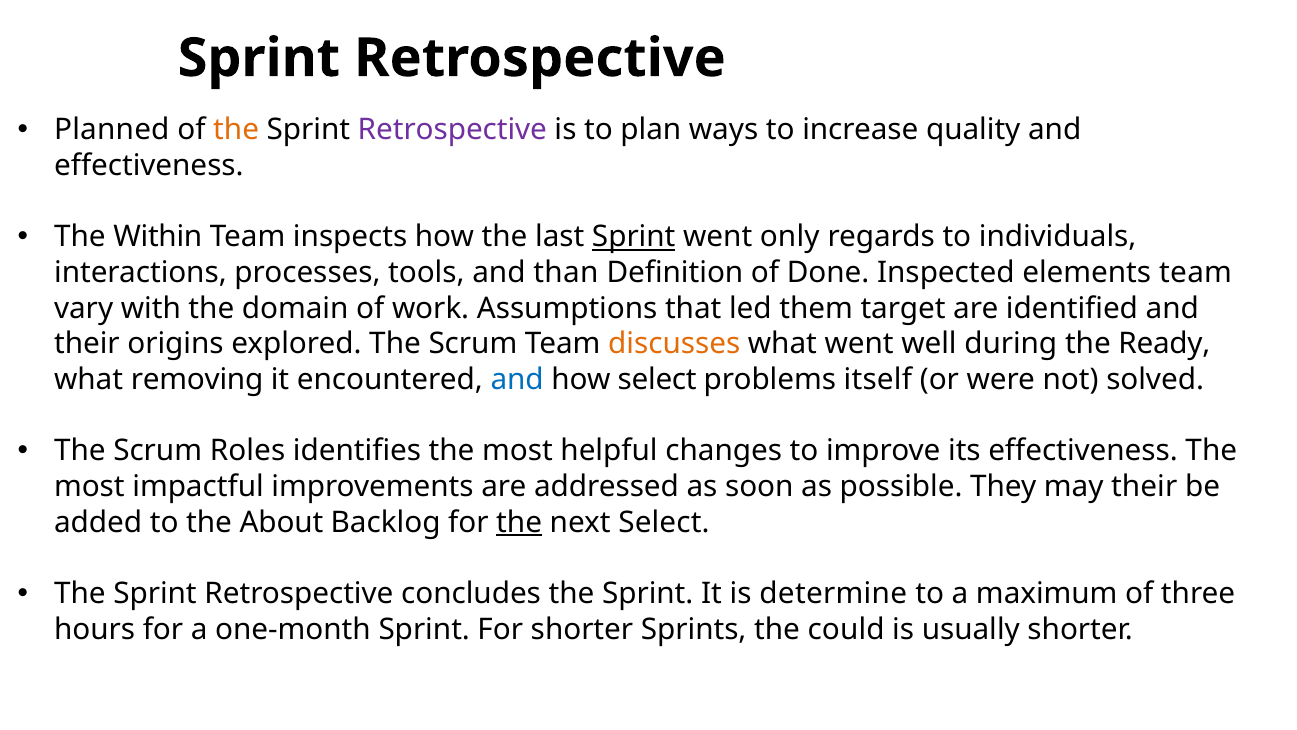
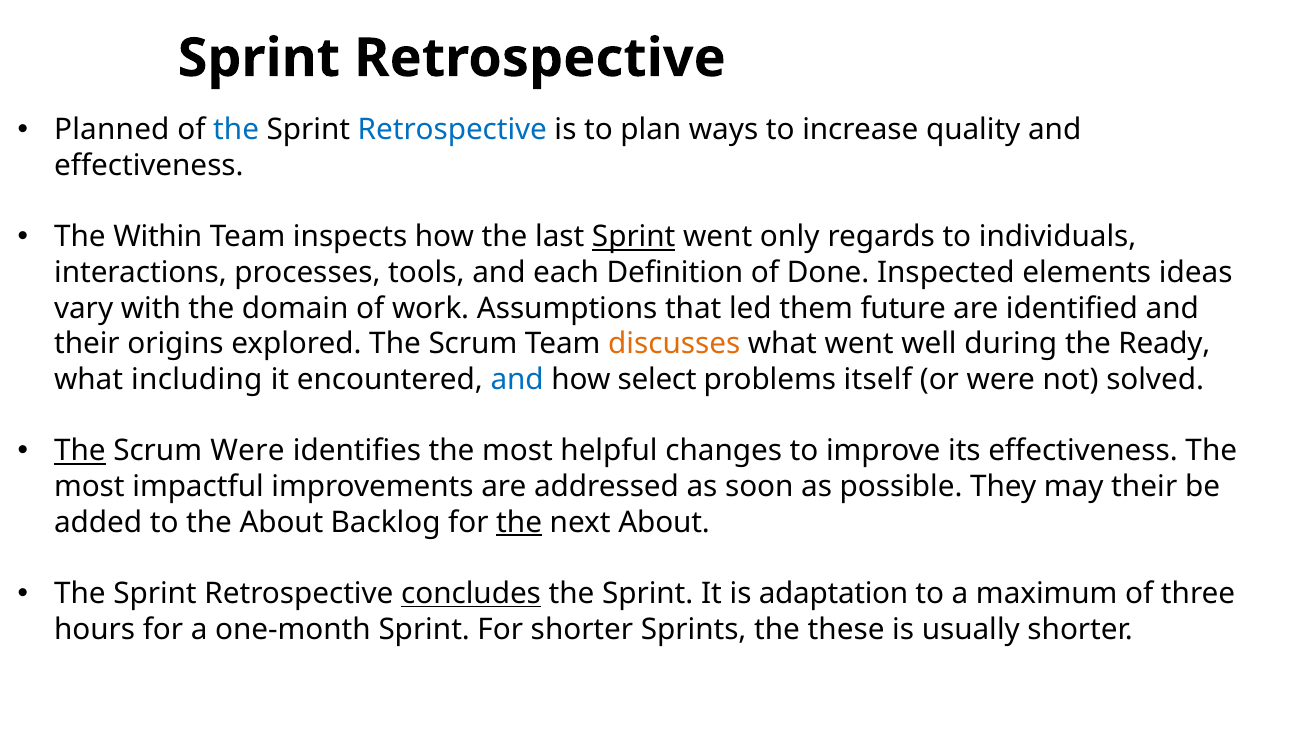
the colour: orange -> blue (236, 130)
Retrospective colour: purple -> blue (452, 130)
than: than -> each (566, 273)
elements team: team -> ideas (1196, 273)
target: target -> future (903, 308)
removing: removing -> including (197, 380)
The underline: none -> present (80, 451)
Scrum Roles: Roles -> Were (247, 451)
next Select: Select -> About (664, 522)
concludes underline: none -> present (471, 593)
determine: determine -> adaptation (834, 593)
could: could -> these (846, 629)
